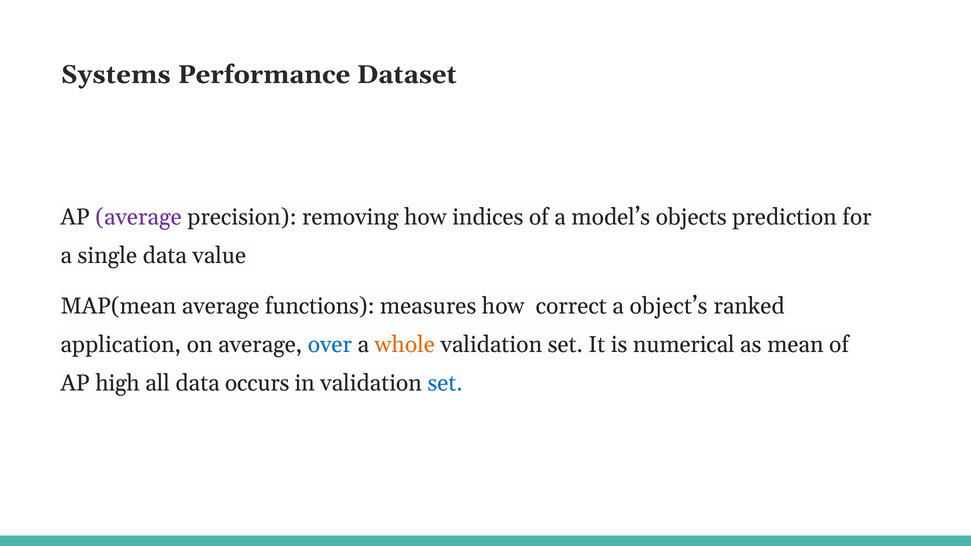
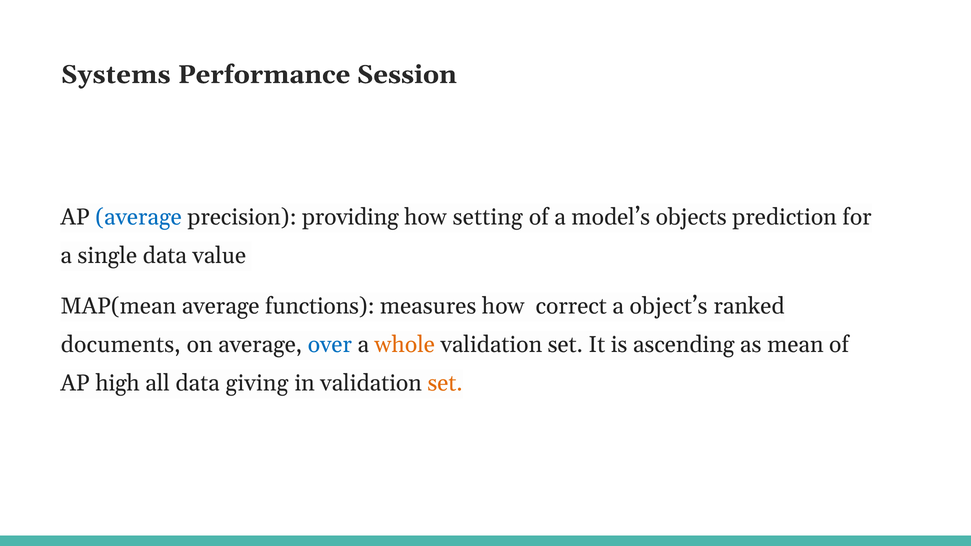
Dataset: Dataset -> Session (407, 75)
average colour: purple -> blue (139, 217)
removing: removing -> providing (350, 217)
indices: indices -> setting (488, 217)
application: application -> documents (121, 345)
numerical: numerical -> ascending (684, 345)
occurs: occurs -> giving (257, 383)
set colour: blue -> orange (445, 383)
